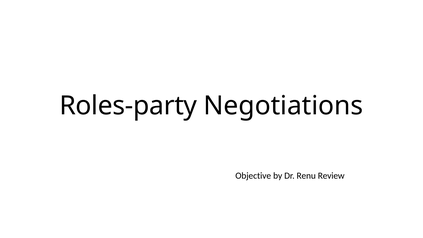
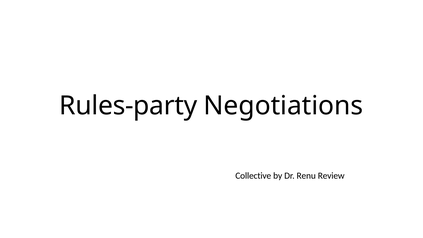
Roles-party: Roles-party -> Rules-party (128, 106)
Objective: Objective -> Collective (253, 176)
